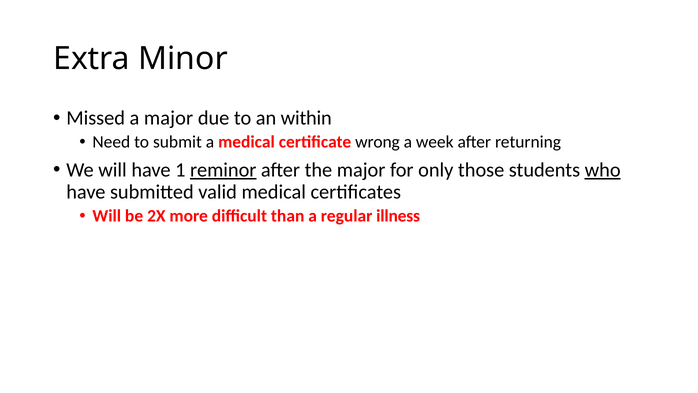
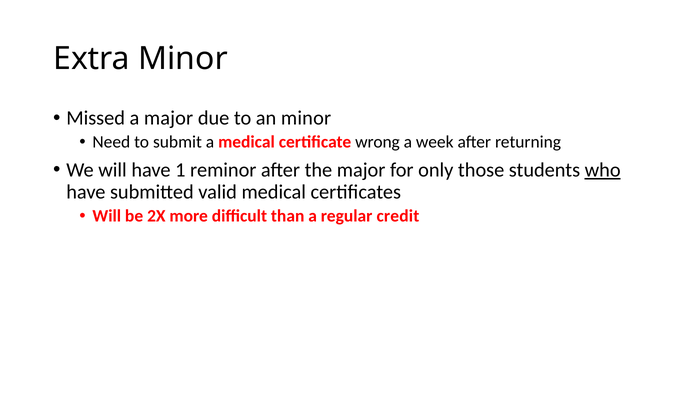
an within: within -> minor (306, 118)
reminor underline: present -> none (223, 170)
illness: illness -> credit (398, 216)
